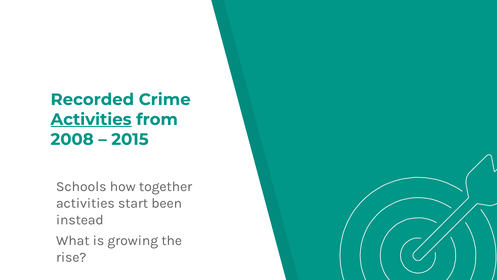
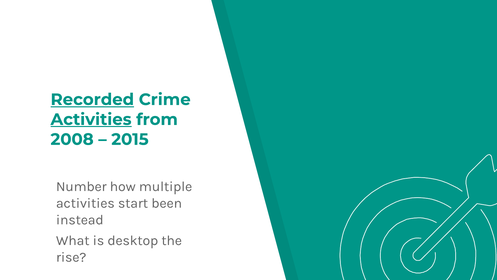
Recorded underline: none -> present (92, 99)
Schools: Schools -> Number (81, 186)
together: together -> multiple (166, 186)
growing: growing -> desktop (133, 240)
